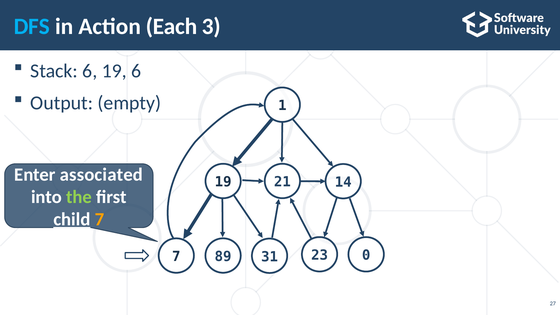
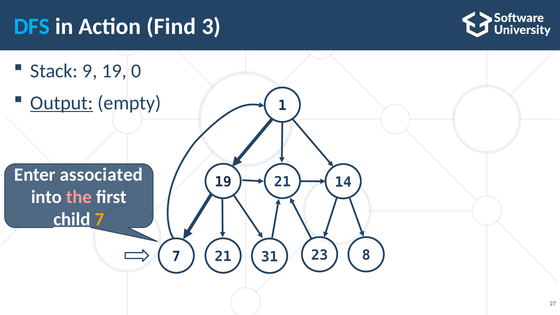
Each: Each -> Find (171, 27)
Stack 6: 6 -> 9 (90, 71)
19 6: 6 -> 0 (136, 71)
Output underline: none -> present (62, 103)
the colour: light green -> pink (79, 197)
0: 0 -> 8 (366, 255)
7 89: 89 -> 21 (223, 257)
